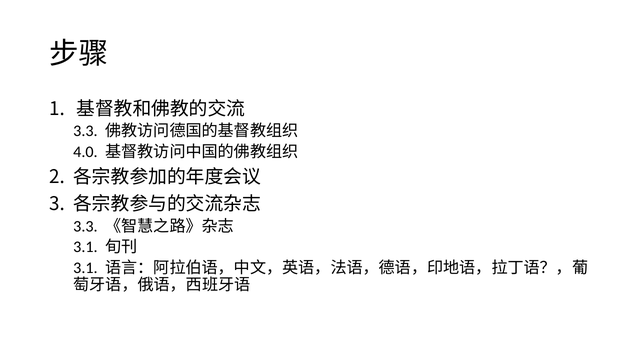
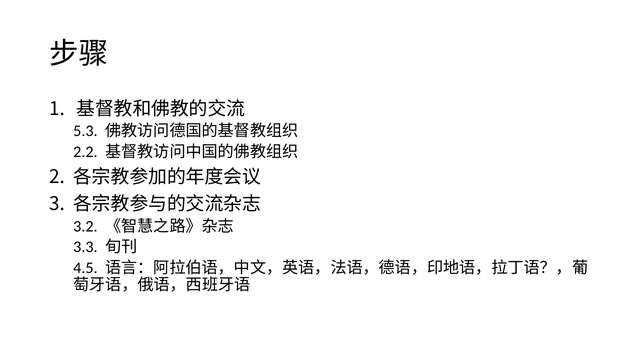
3.3: 3.3 -> 5.3 (85, 131)
4.0: 4.0 -> 2.2 (85, 152)
3.3: 3.3 -> 3.2 (85, 227)
3.1: 3.1 -> 3.3 (85, 247)
3.1: 3.1 -> 4.5 (85, 268)
